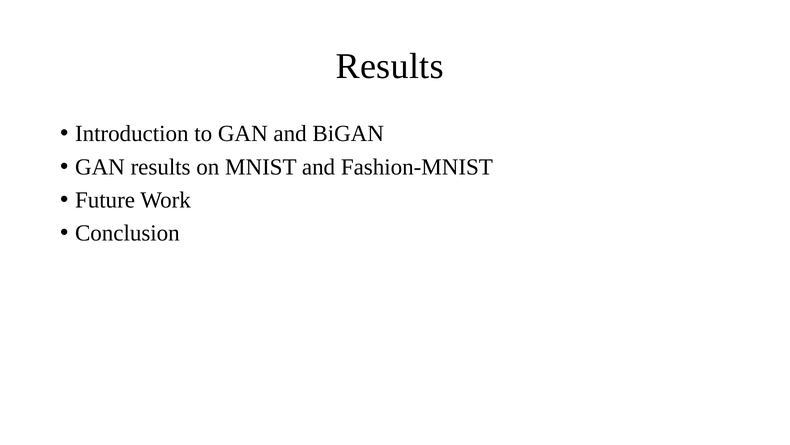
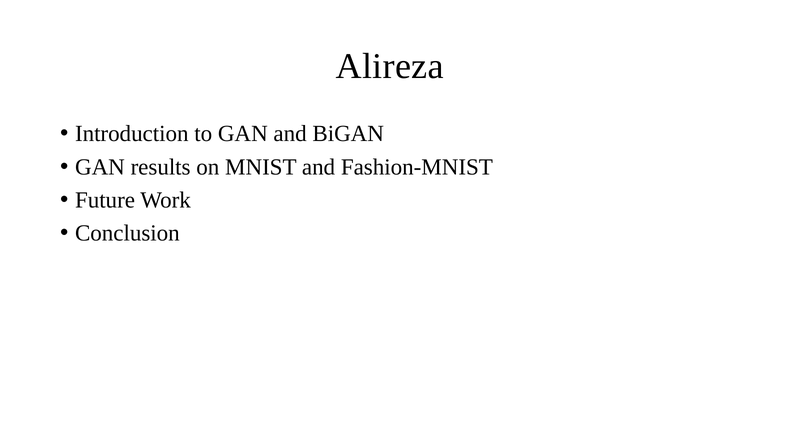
Results: Results -> Alireza (390, 66)
